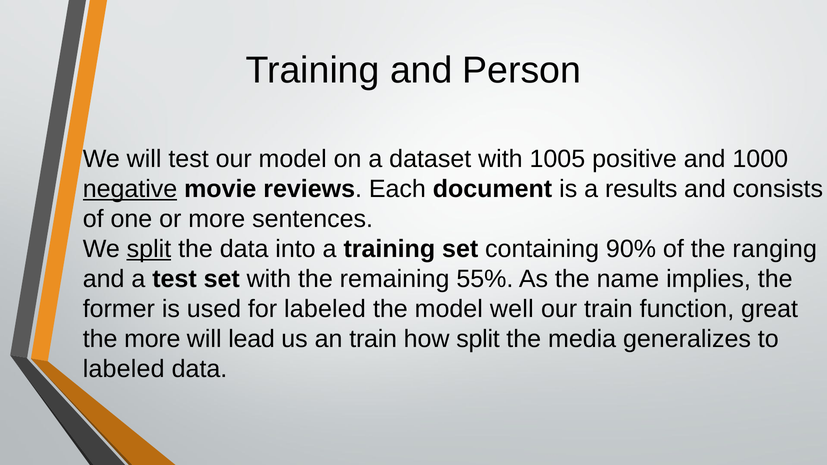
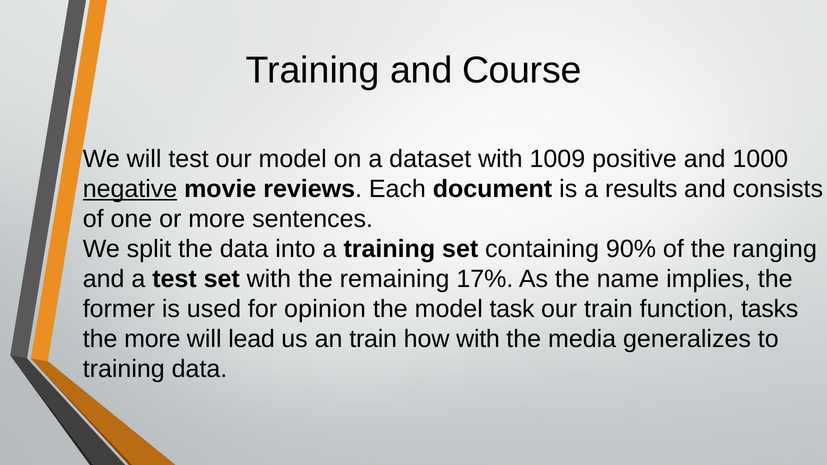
Person: Person -> Course (522, 71)
1005: 1005 -> 1009 (557, 159)
split underline: present -> none (149, 249)
55%: 55% -> 17% (485, 279)
for labeled: labeled -> opinion (325, 309)
well: well -> task (512, 309)
great: great -> tasks (770, 309)
how split: split -> with (478, 339)
labeled: labeled -> training (124, 369)
